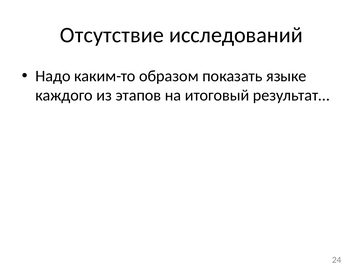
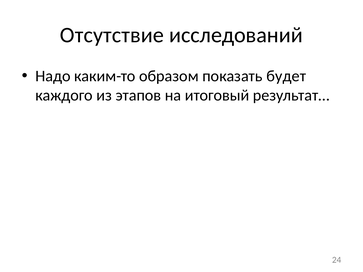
языке: языке -> будет (286, 76)
